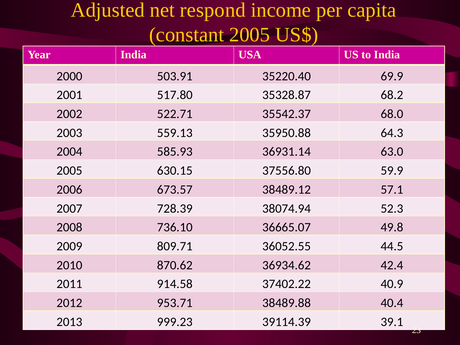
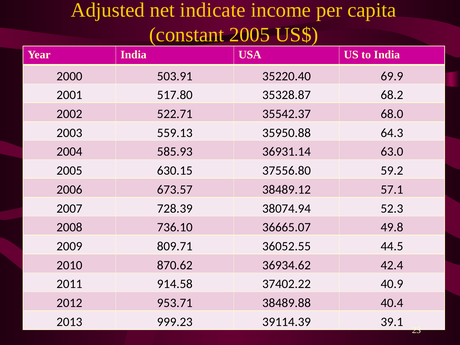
respond: respond -> indicate (213, 10)
59.9: 59.9 -> 59.2 (392, 171)
